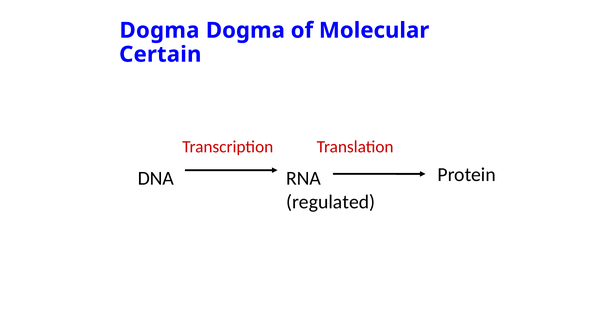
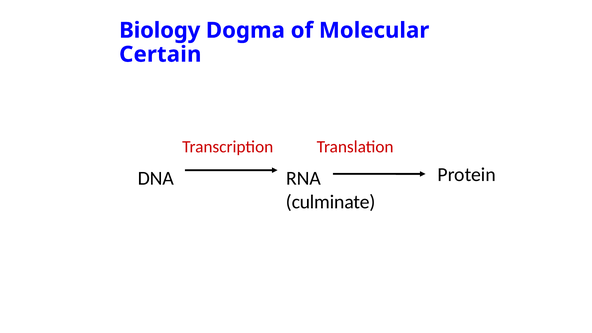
Dogma: Dogma -> Biology (160, 30)
regulated: regulated -> culminate (331, 202)
